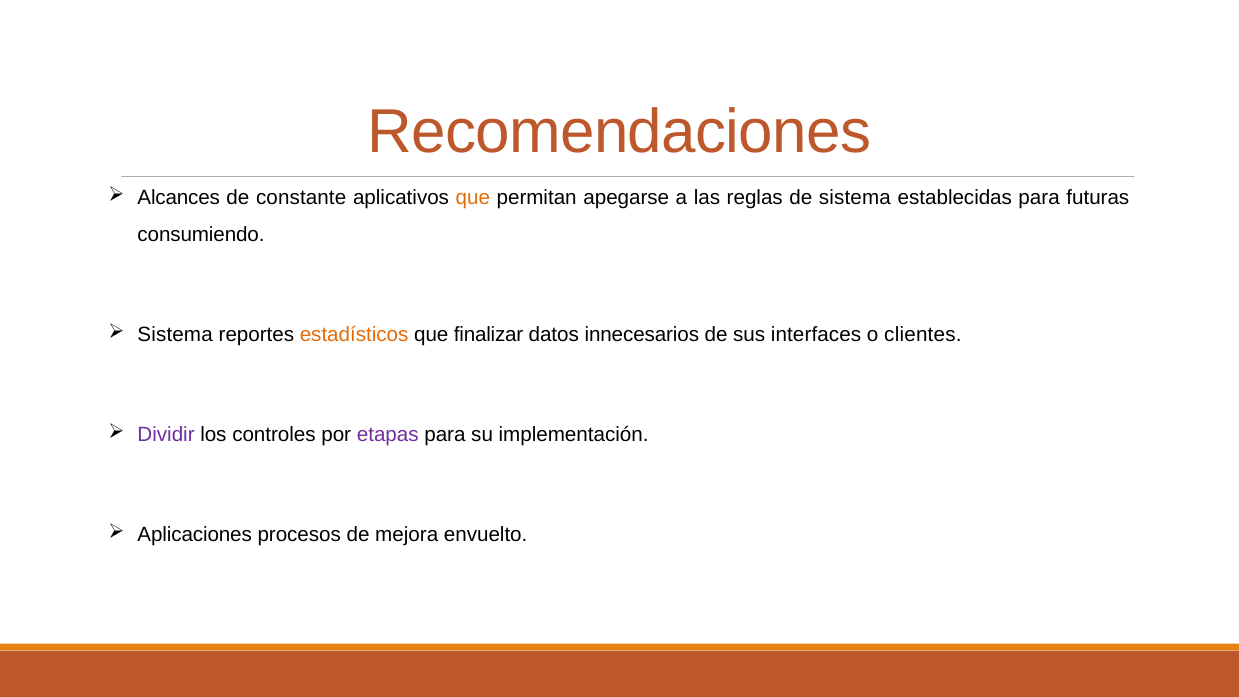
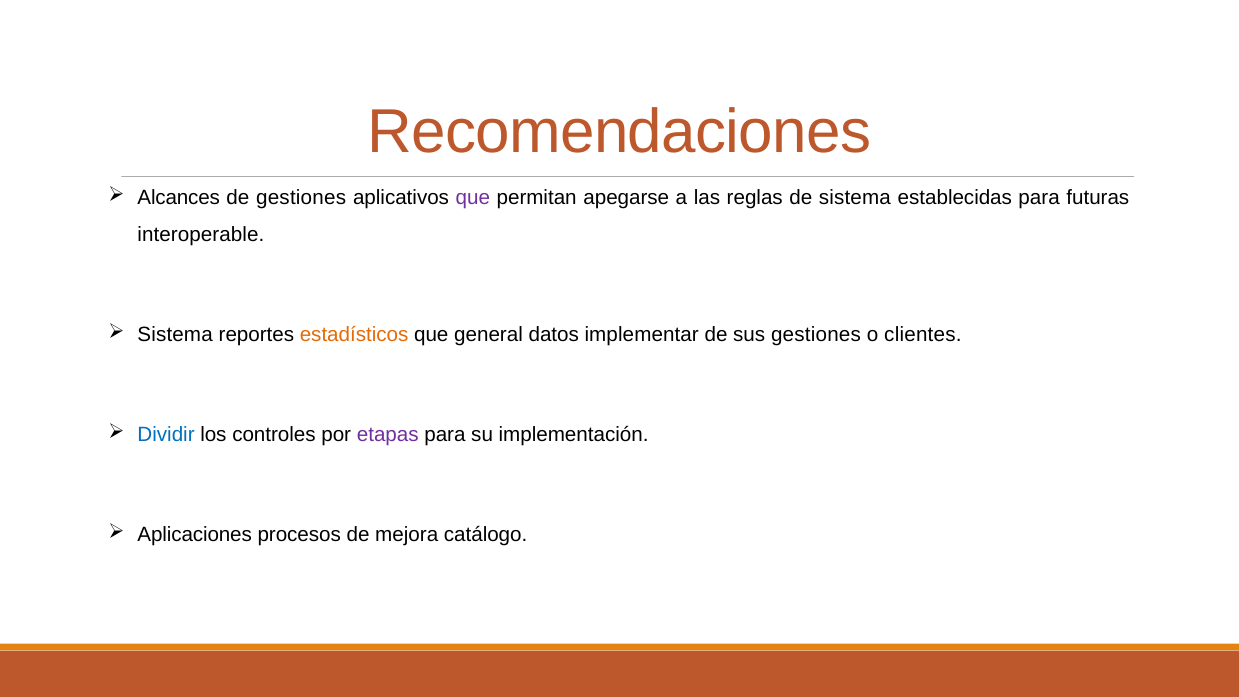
de constante: constante -> gestiones (301, 198)
que colour: orange -> purple (473, 198)
consumiendo: consumiendo -> interoperable (201, 235)
finalizar: finalizar -> general (489, 335)
innecesarios: innecesarios -> implementar (642, 335)
sus interfaces: interfaces -> gestiones (816, 335)
Dividir colour: purple -> blue (166, 435)
envuelto: envuelto -> catálogo (486, 535)
